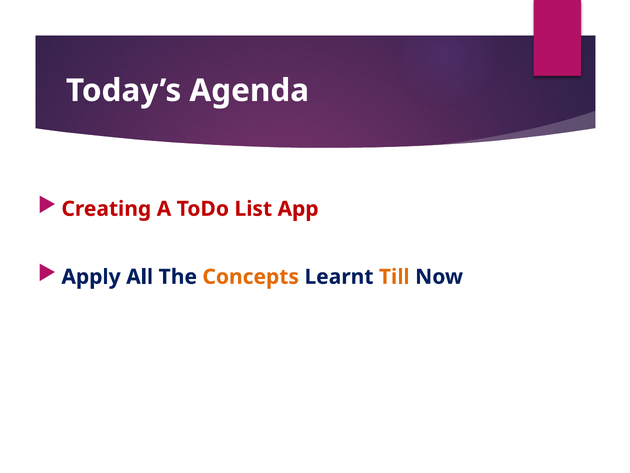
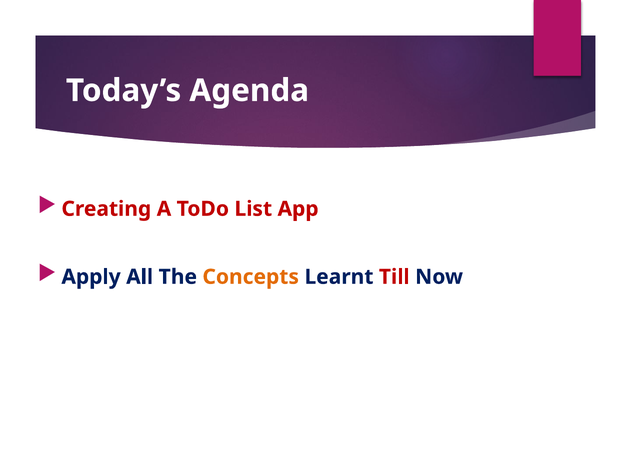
Till colour: orange -> red (394, 277)
